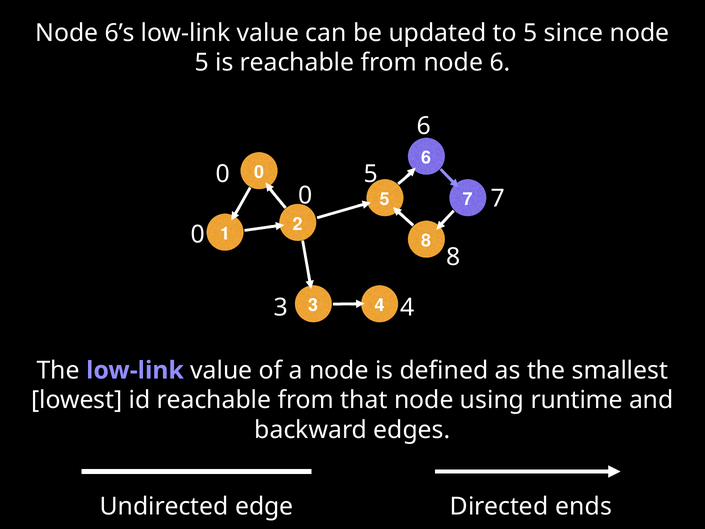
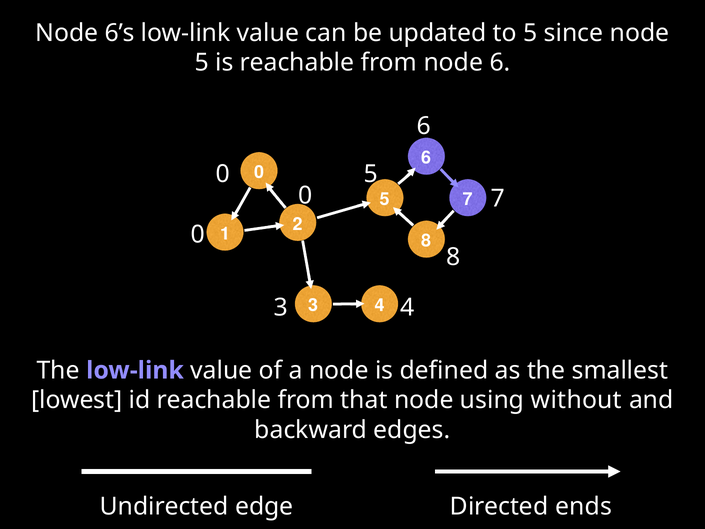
runtime: runtime -> without (576, 400)
